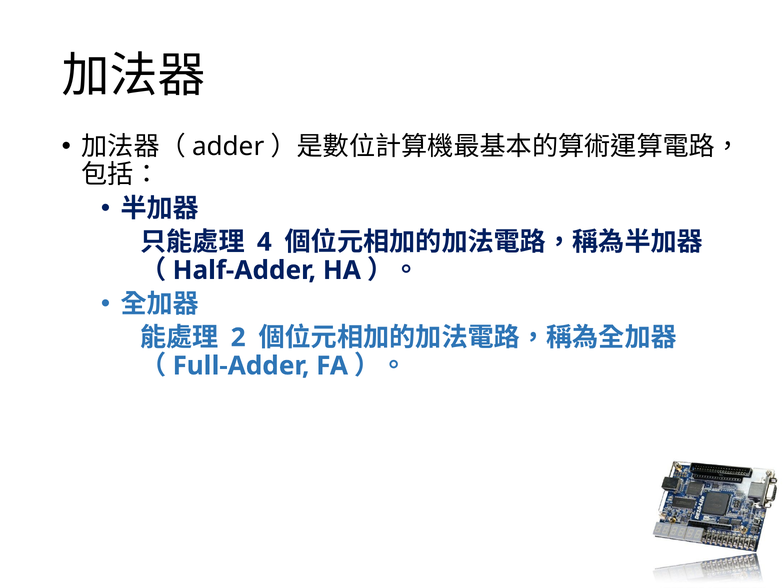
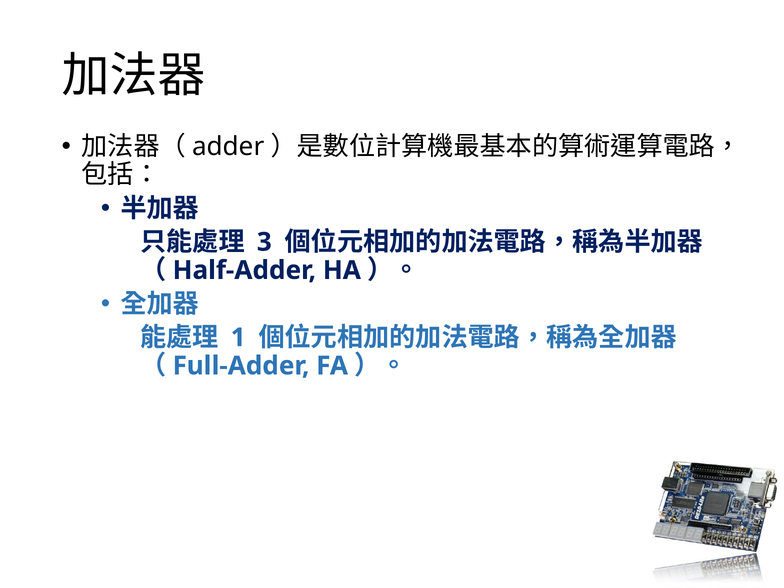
4: 4 -> 3 (264, 242)
2: 2 -> 1 (238, 338)
